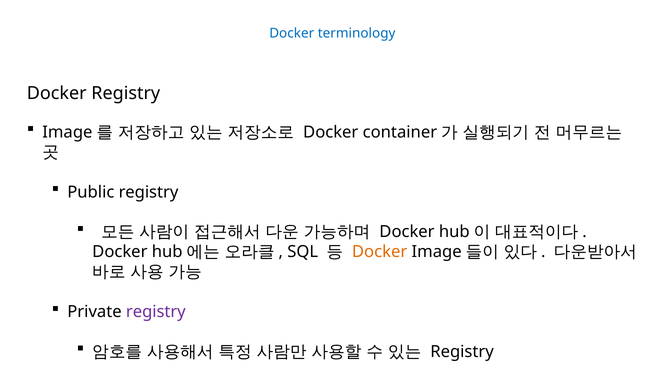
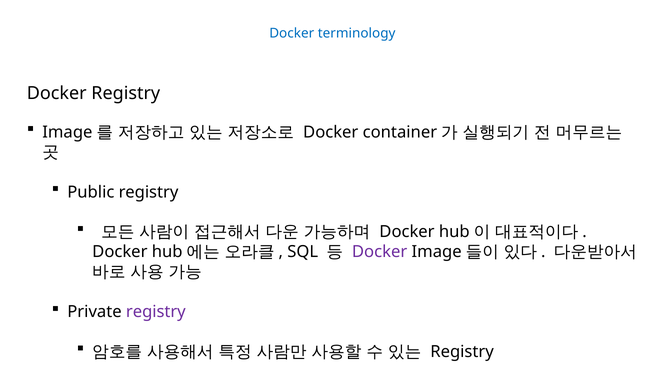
Docker colour: orange -> purple (380, 252)
